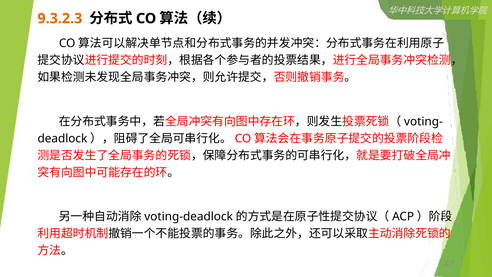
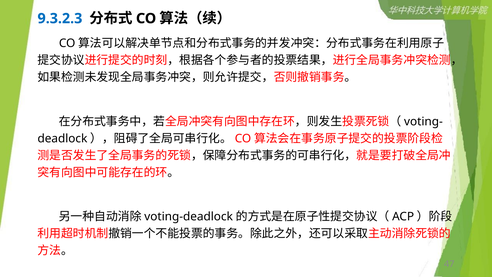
9.3.2.3 colour: orange -> blue (60, 18)
